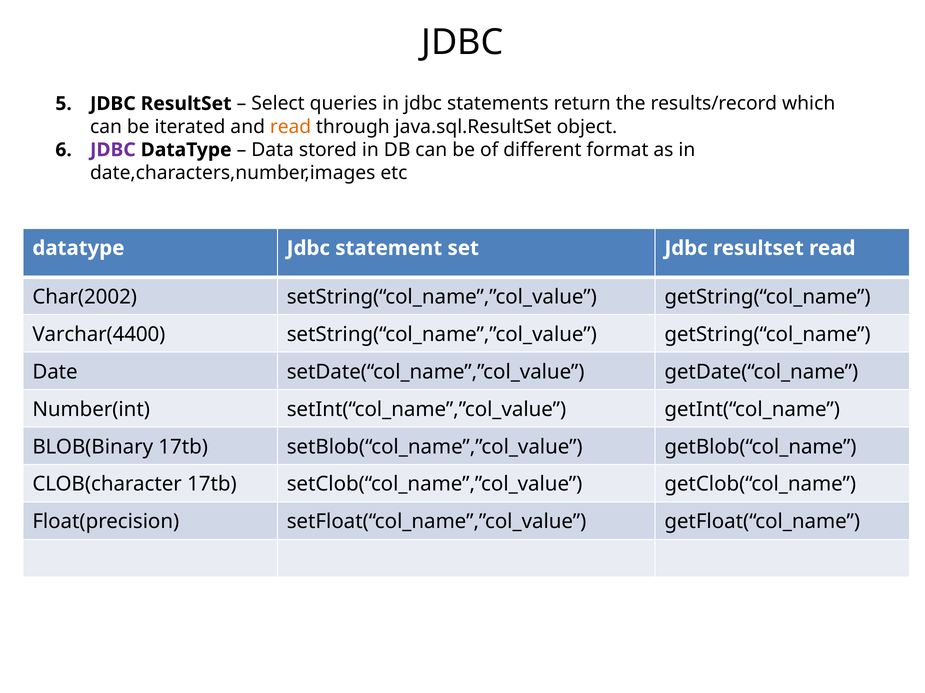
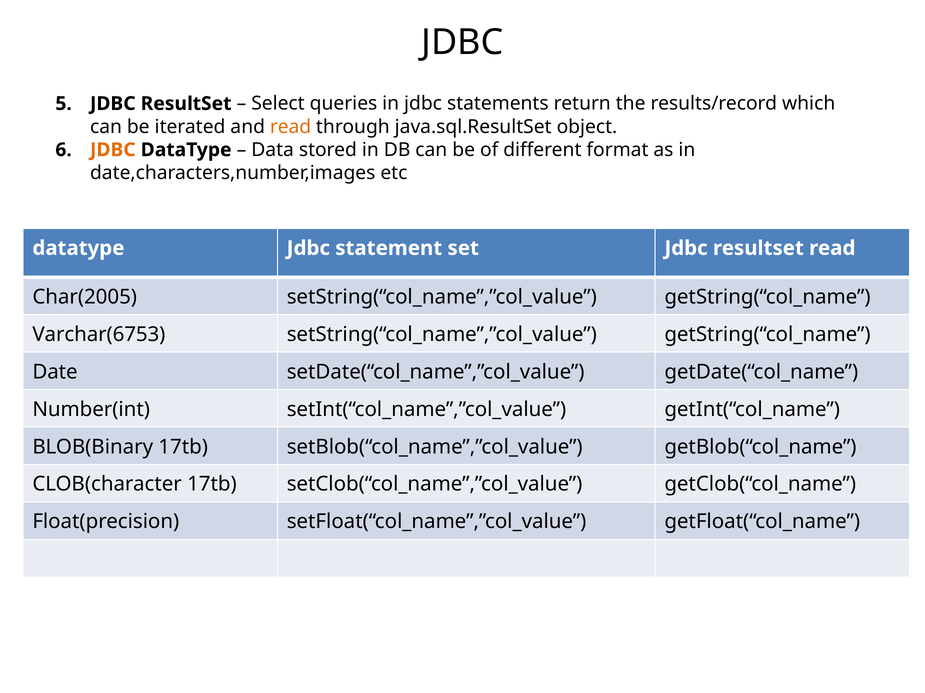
JDBC colour: purple -> orange (113, 150)
Char(2002: Char(2002 -> Char(2005 (85, 297)
Varchar(4400: Varchar(4400 -> Varchar(6753 (99, 335)
